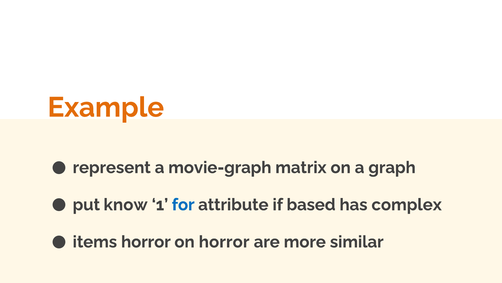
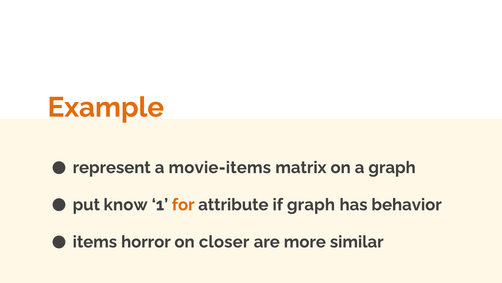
movie-graph: movie-graph -> movie-items (220, 167)
for colour: blue -> orange (183, 204)
if based: based -> graph (311, 204)
complex: complex -> behavior (407, 204)
on horror: horror -> closer (224, 241)
